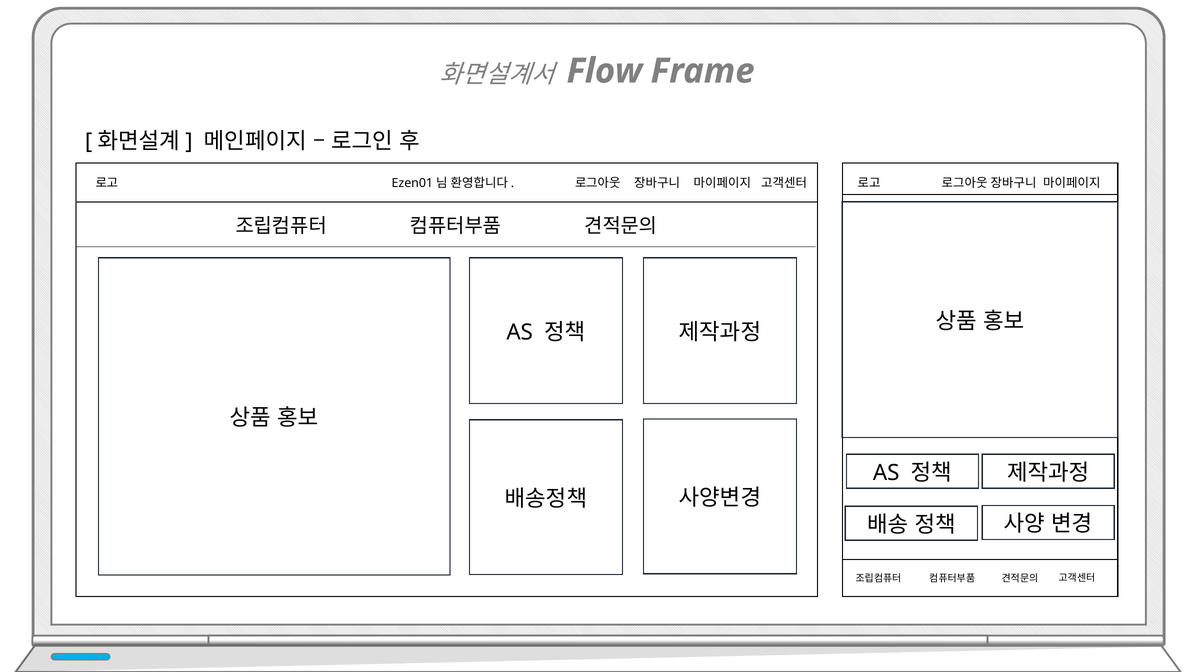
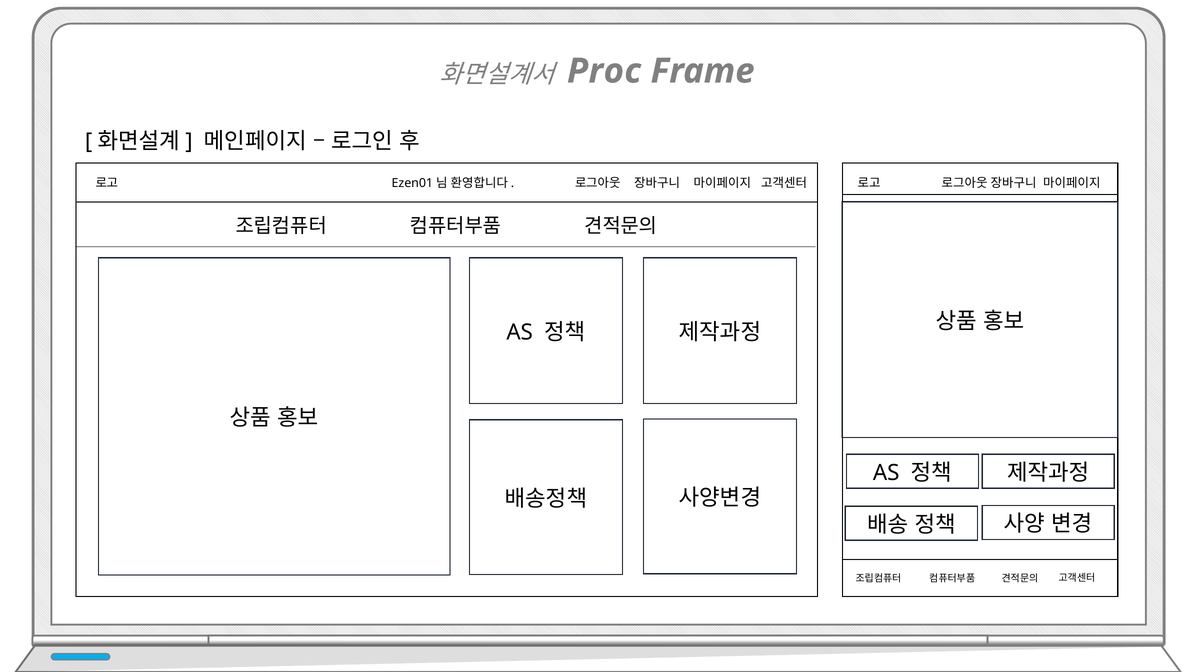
Flow: Flow -> Proc (604, 71)
